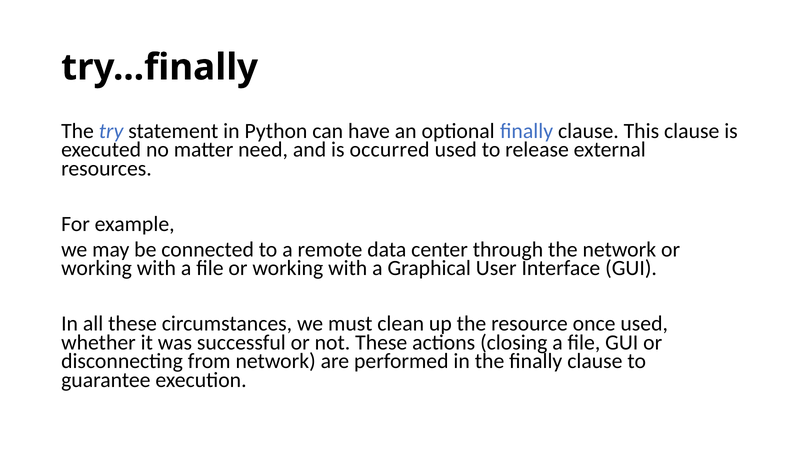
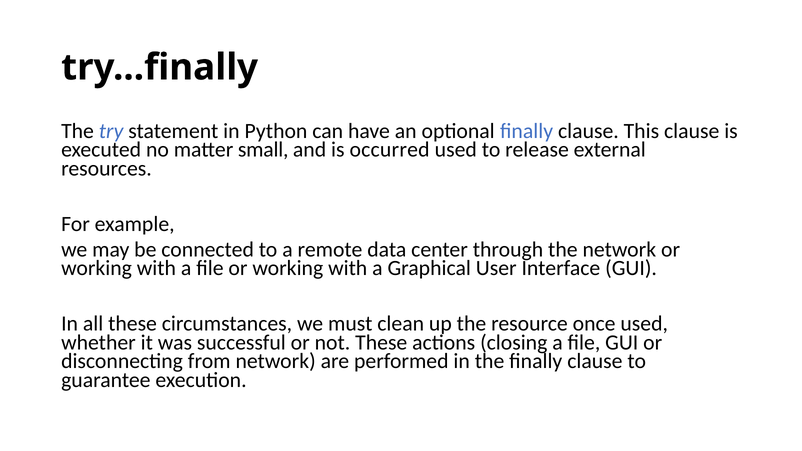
need: need -> small (263, 150)
